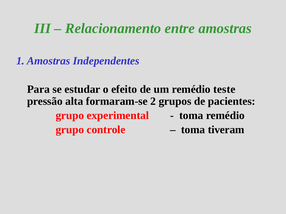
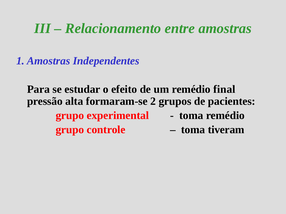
teste: teste -> final (224, 89)
